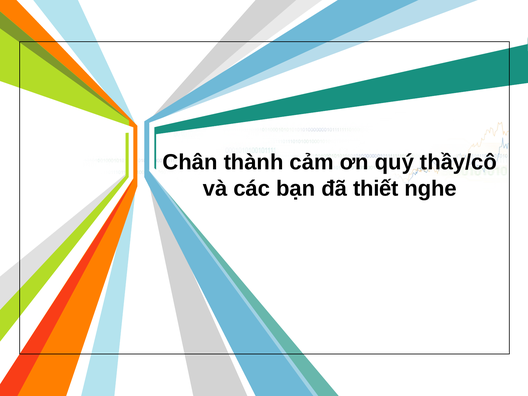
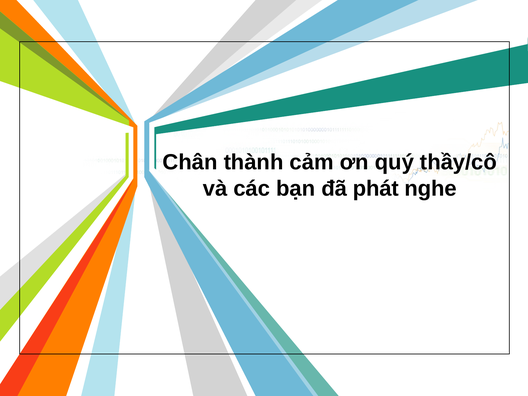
thiết: thiết -> phát (376, 189)
